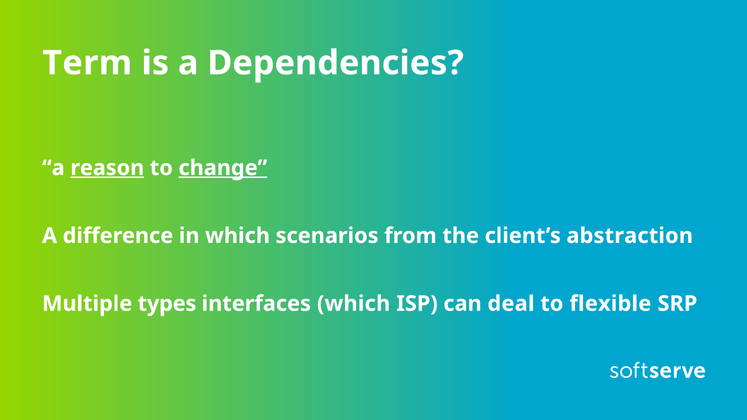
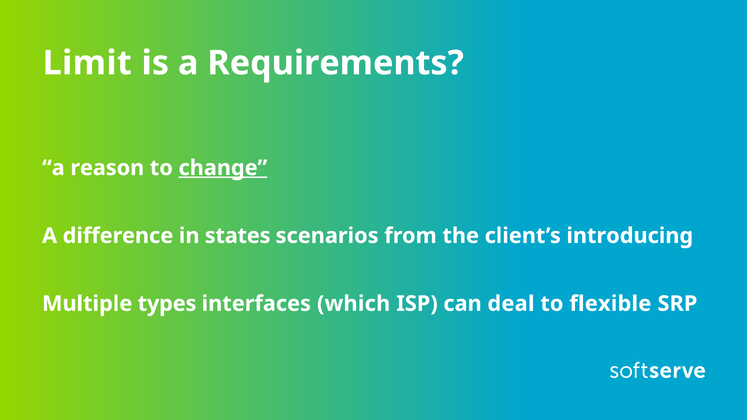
Term: Term -> Limit (87, 63)
Dependencies: Dependencies -> Requirements (336, 63)
reason underline: present -> none (107, 168)
in which: which -> states (238, 236)
abstraction: abstraction -> introducing (630, 236)
